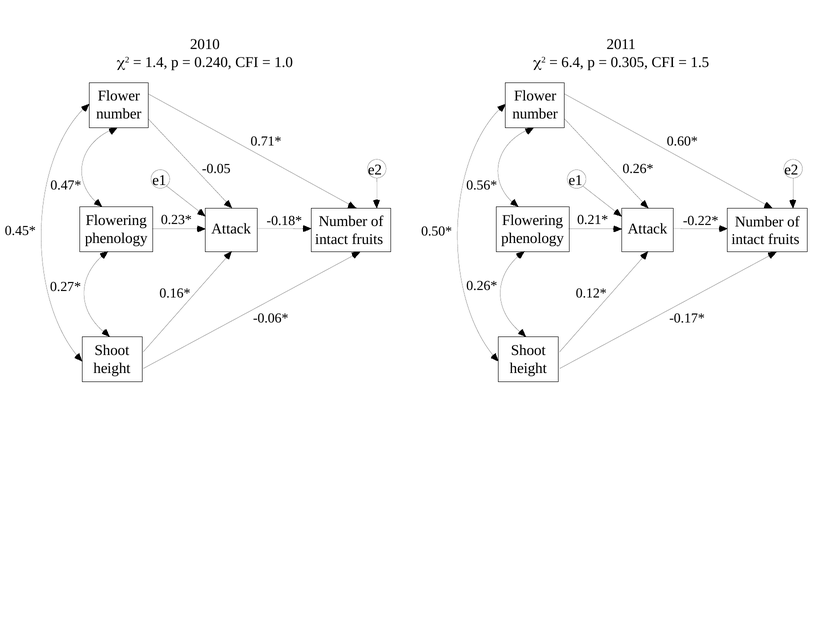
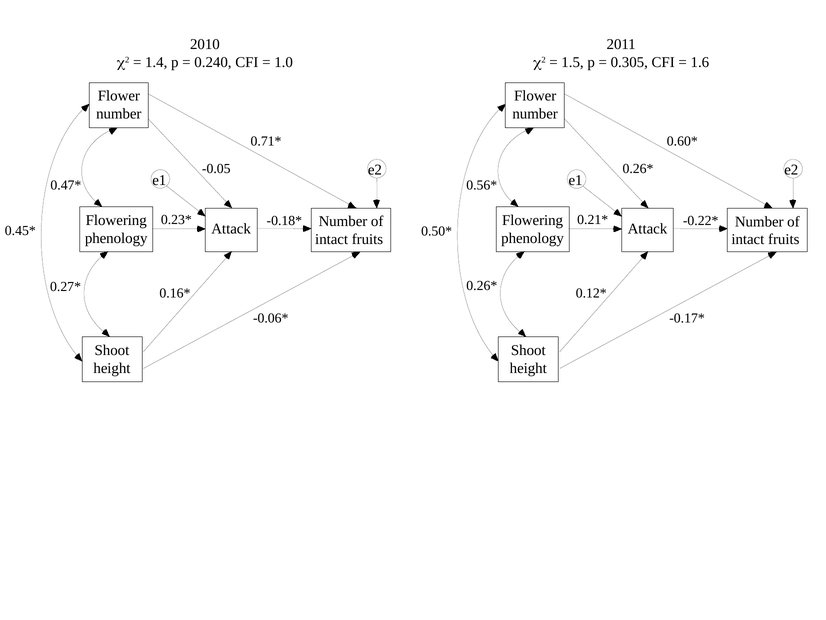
6.4: 6.4 -> 1.5 (573, 62)
1.5: 1.5 -> 1.6 (700, 62)
